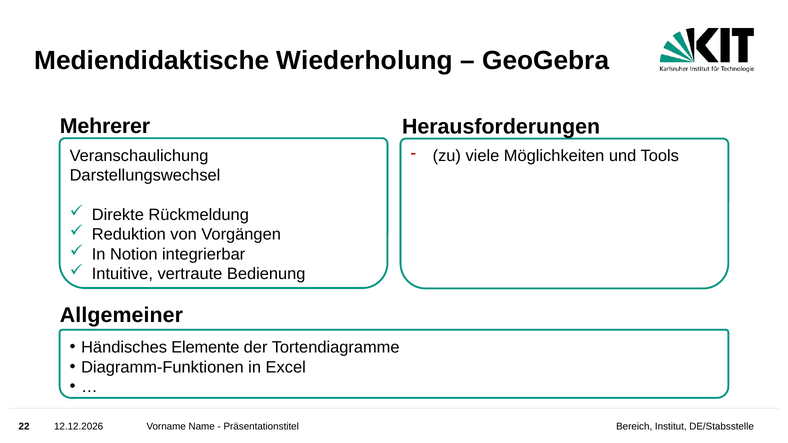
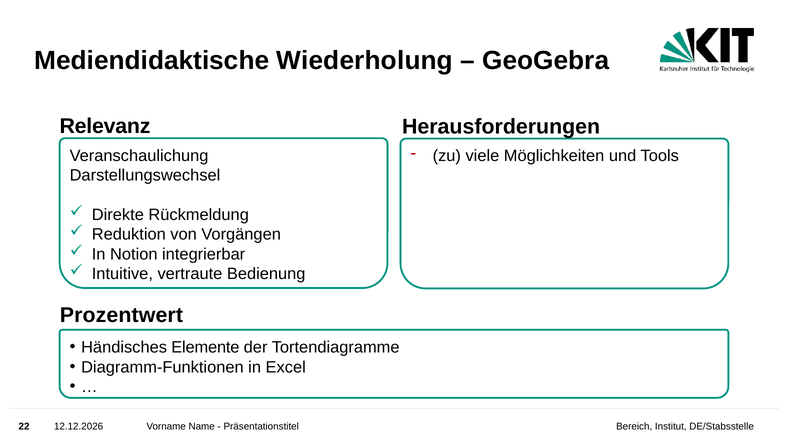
Mehrerer: Mehrerer -> Relevanz (105, 126)
Allgemeiner: Allgemeiner -> Prozentwert (121, 315)
